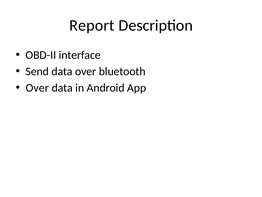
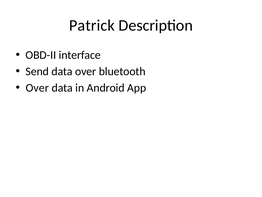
Report: Report -> Patrick (92, 25)
